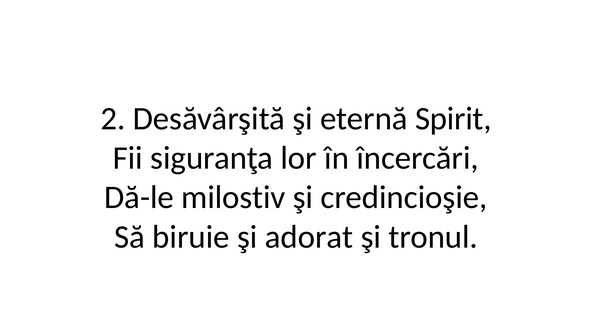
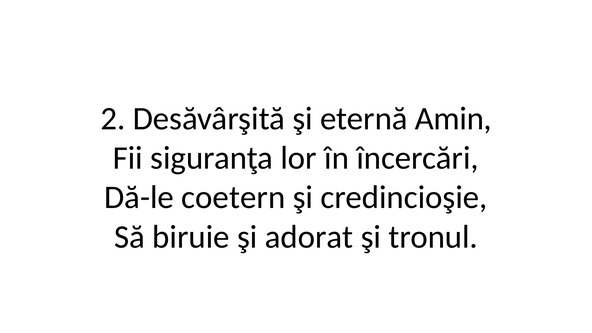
Spirit: Spirit -> Amin (453, 119)
milostiv: milostiv -> coetern (233, 197)
